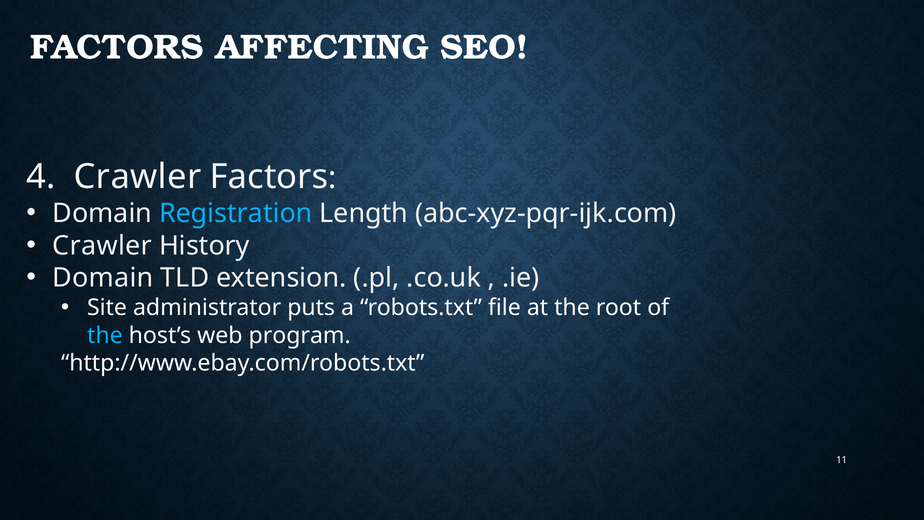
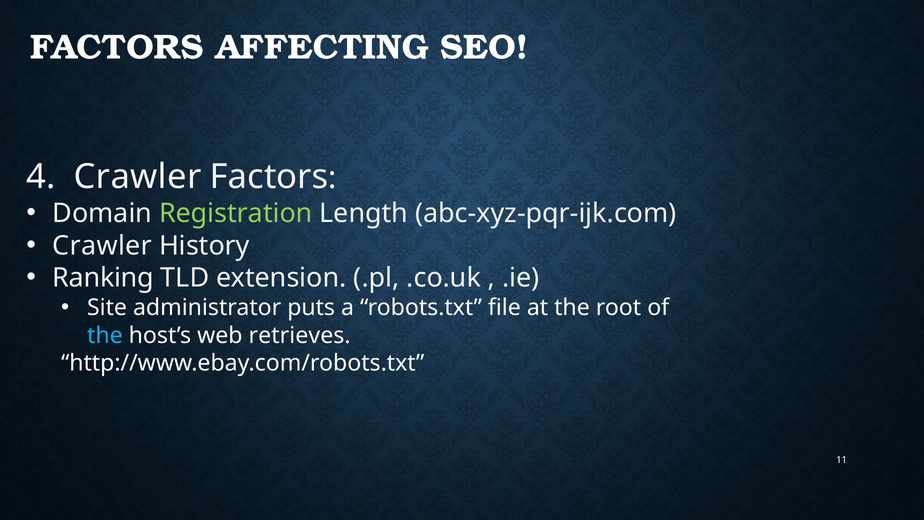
Registration colour: light blue -> light green (236, 213)
Domain: Domain -> Ranking (103, 278)
program: program -> retrieves (300, 335)
